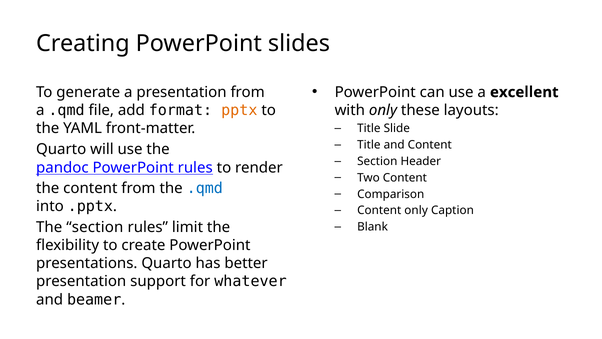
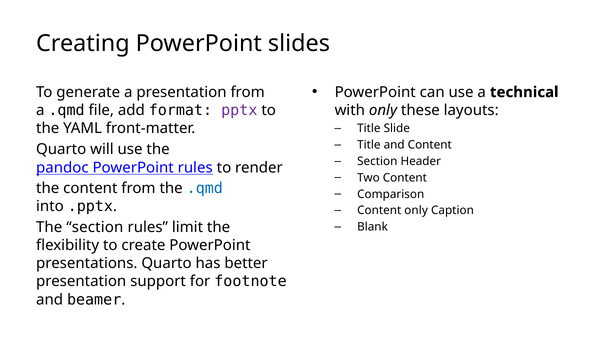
excellent: excellent -> technical (524, 92)
pptx colour: orange -> purple (239, 110)
whatever: whatever -> footnote (251, 281)
